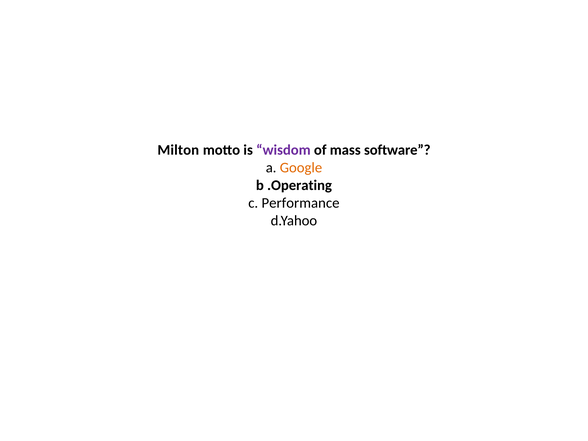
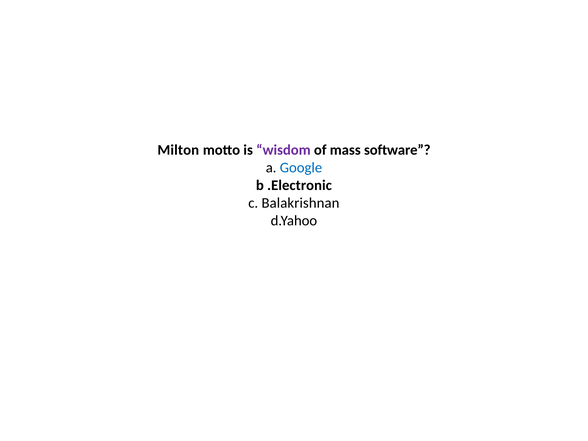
Google colour: orange -> blue (301, 168)
.Operating: .Operating -> .Electronic (299, 185)
Performance: Performance -> Balakrishnan (300, 203)
